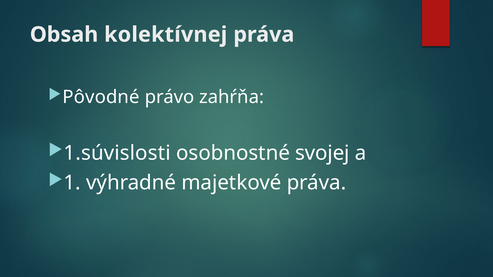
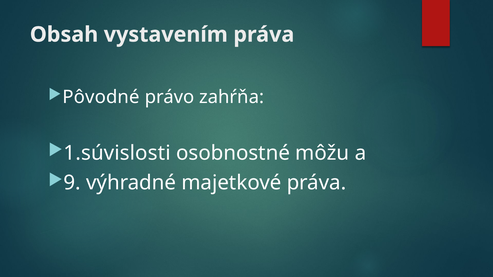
kolektívnej: kolektívnej -> vystavením (166, 35)
svojej: svojej -> môžu (322, 153)
1: 1 -> 9 (72, 183)
